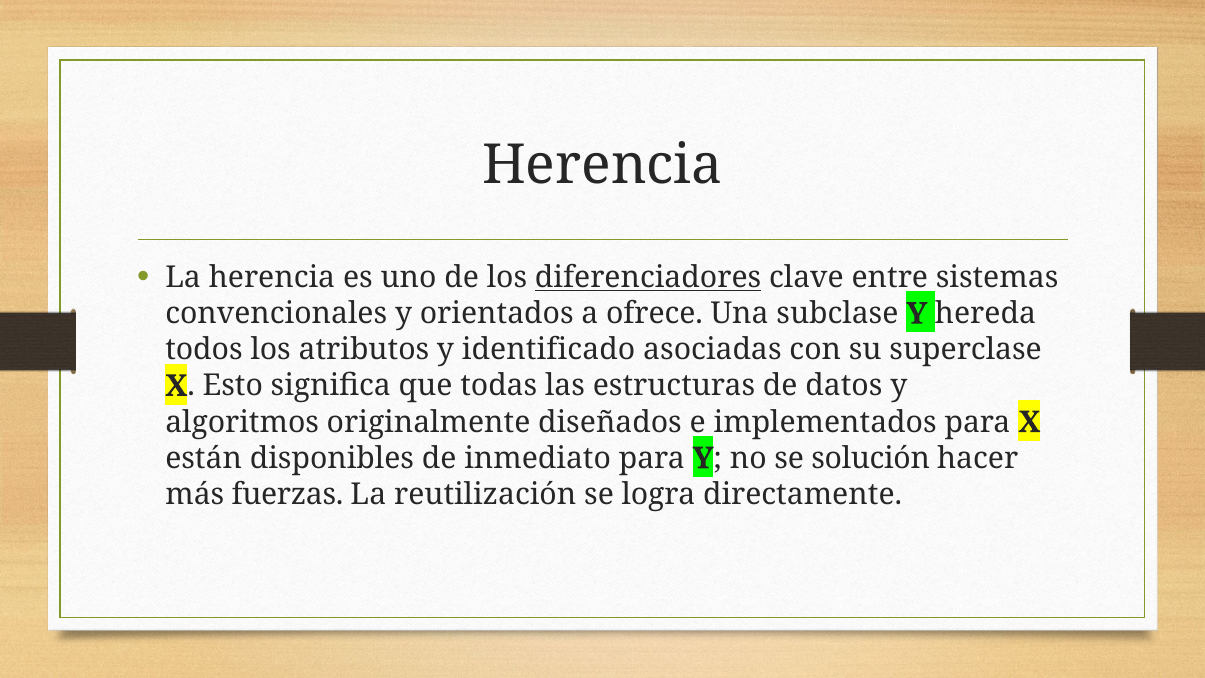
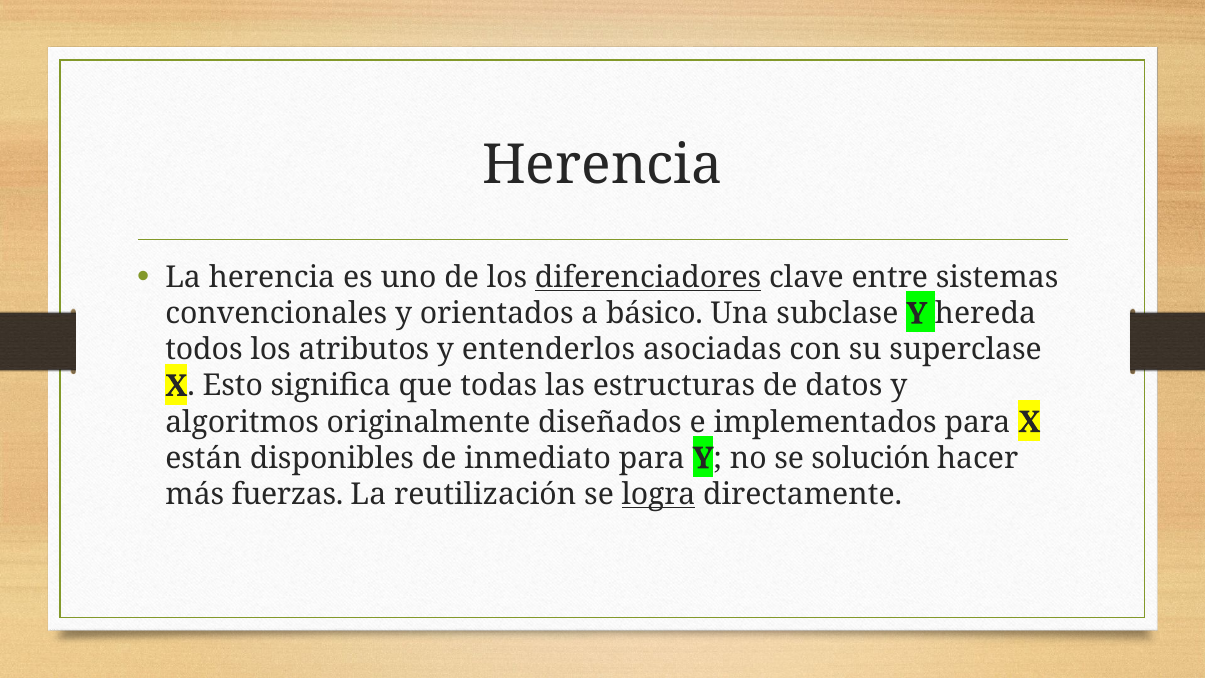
ofrece: ofrece -> básico (655, 314)
identificado: identificado -> entenderlos (548, 350)
logra underline: none -> present (659, 494)
